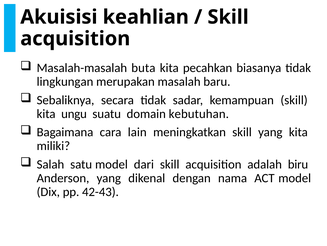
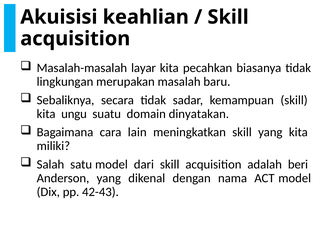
buta: buta -> layar (144, 68)
kebutuhan: kebutuhan -> dinyatakan (199, 114)
biru: biru -> beri (298, 164)
